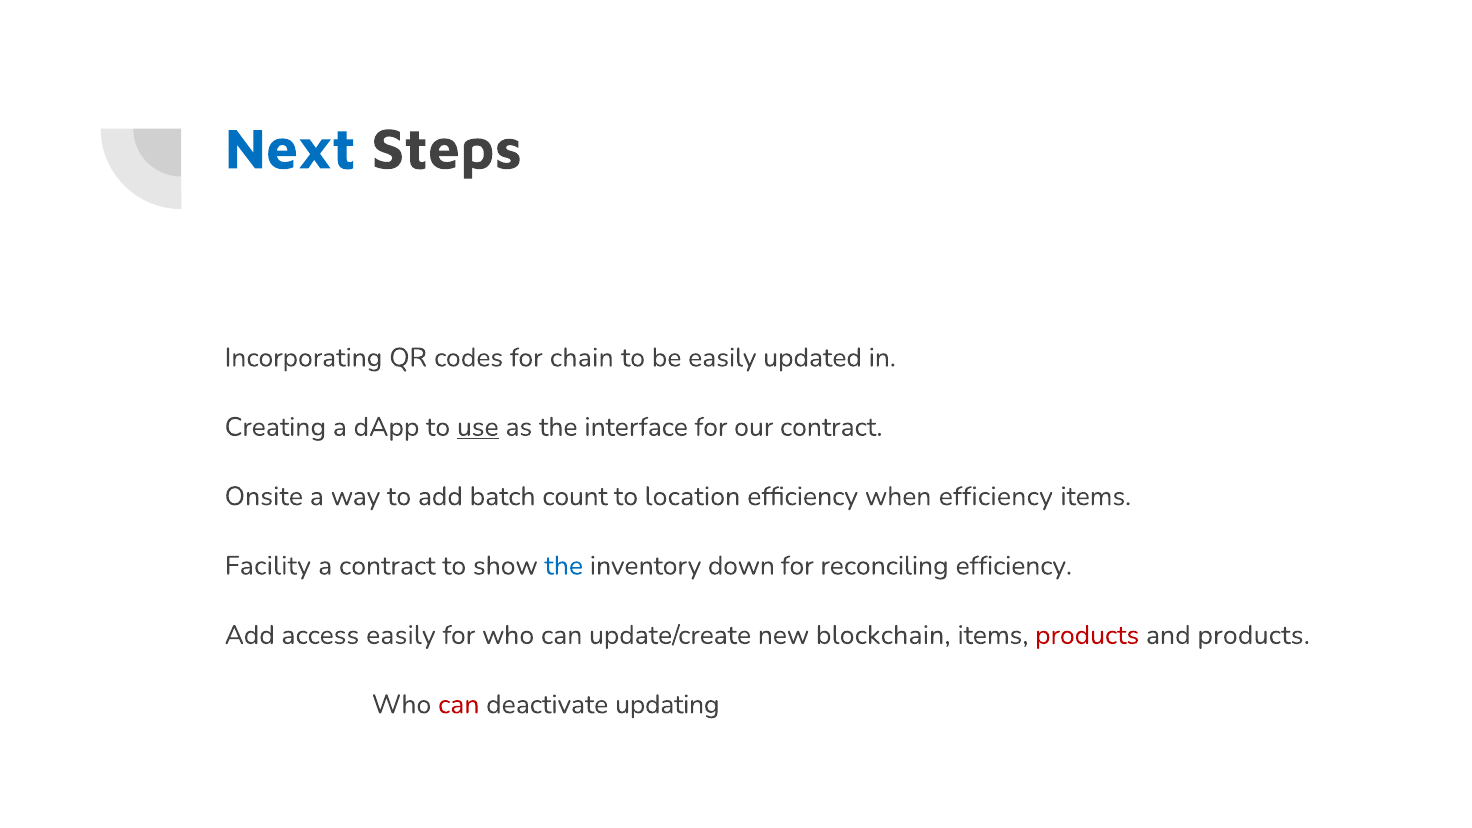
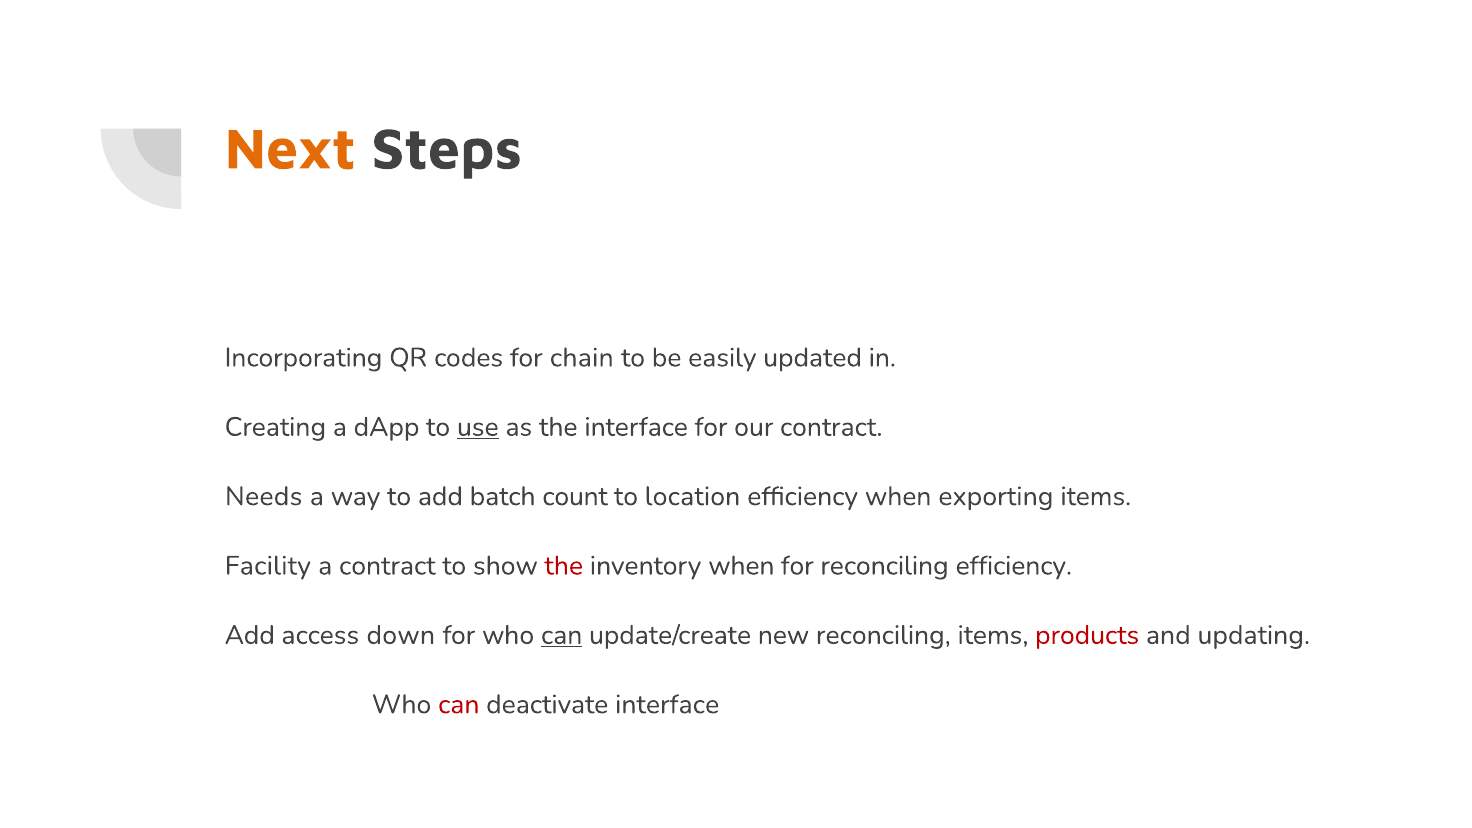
Next colour: blue -> orange (290, 149)
Onsite: Onsite -> Needs (264, 496)
when efficiency: efficiency -> exporting (996, 496)
the colour: blue -> red (564, 566)
inventory down: down -> when (741, 566)
access easily: easily -> down (401, 635)
can underline: none -> present (562, 635)
new blockchain: blockchain -> reconciling (883, 635)
and products: products -> updating (1254, 635)
deactivate updating: updating -> interface (667, 705)
